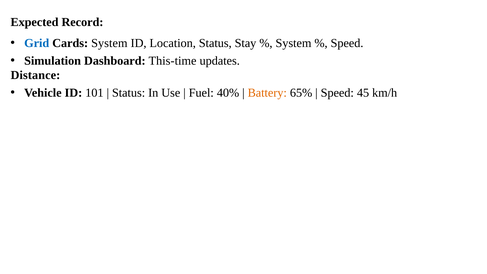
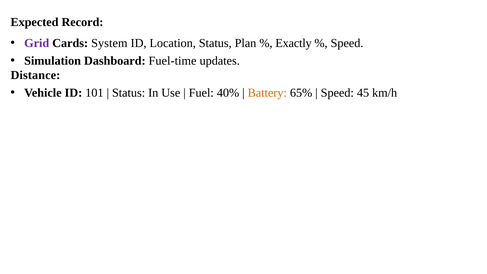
Grid colour: blue -> purple (37, 43)
Stay: Stay -> Plan (246, 43)
System: System -> Exactly (294, 43)
This-time: This-time -> Fuel-time (173, 61)
